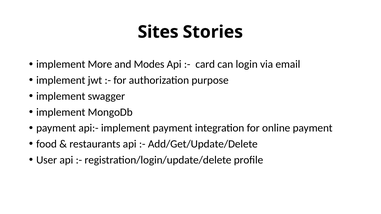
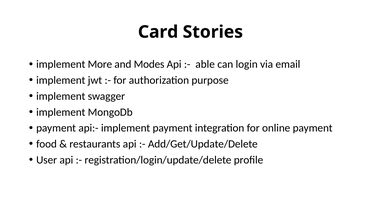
Sites: Sites -> Card (158, 32)
card: card -> able (205, 64)
